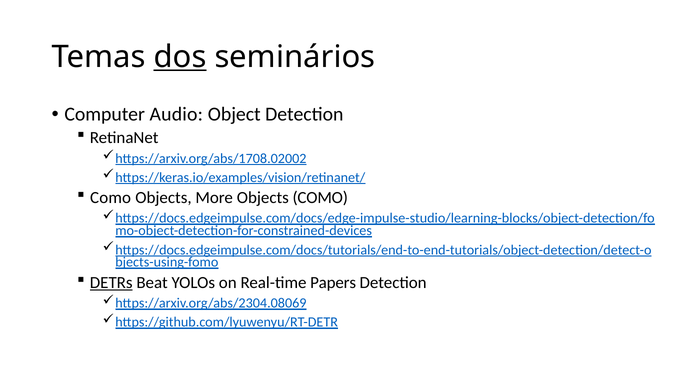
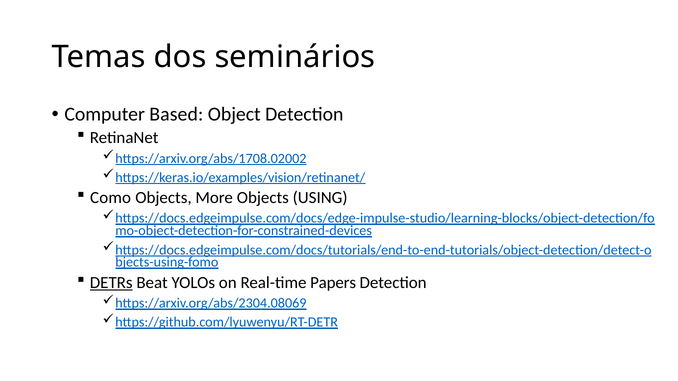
dos underline: present -> none (180, 57)
Audio: Audio -> Based (176, 115)
Objects COMO: COMO -> USING (320, 198)
